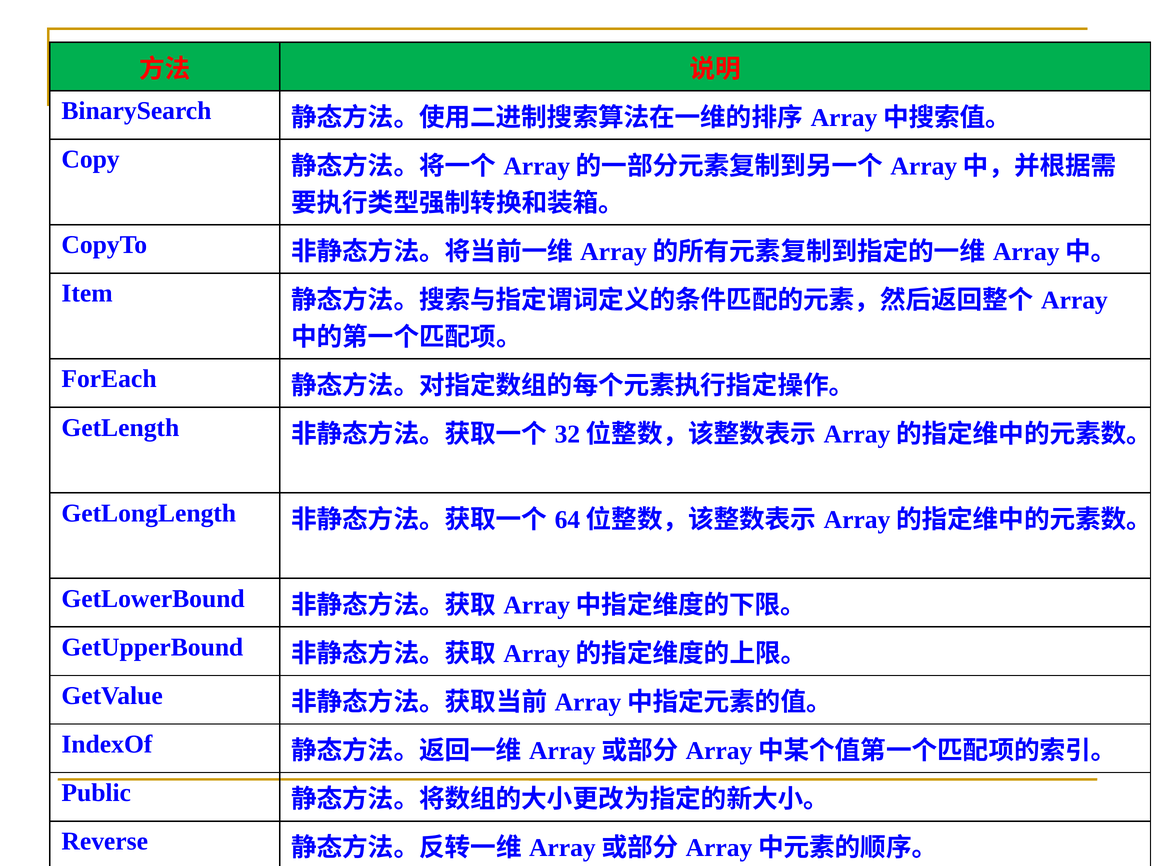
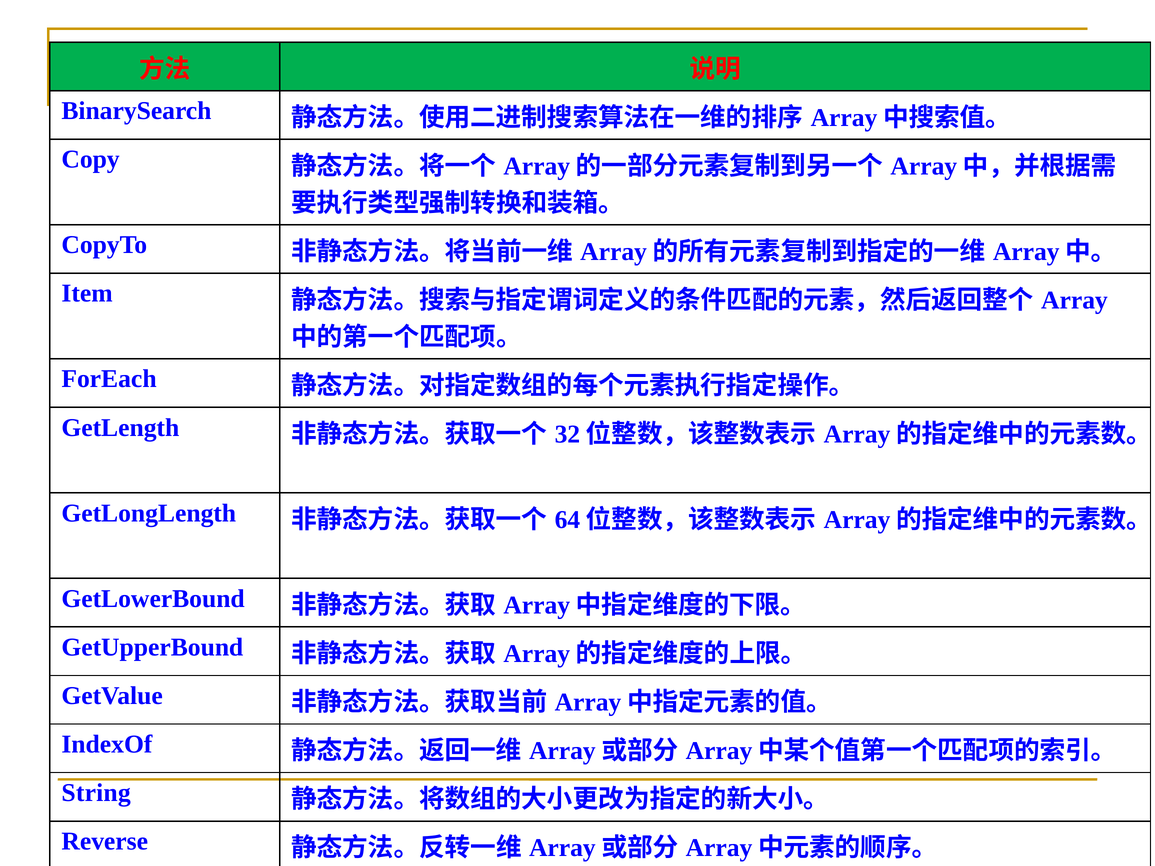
Public: Public -> String (96, 793)
